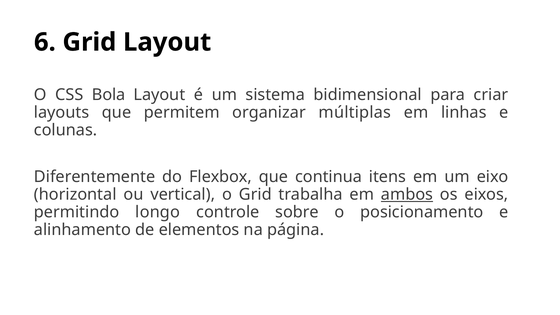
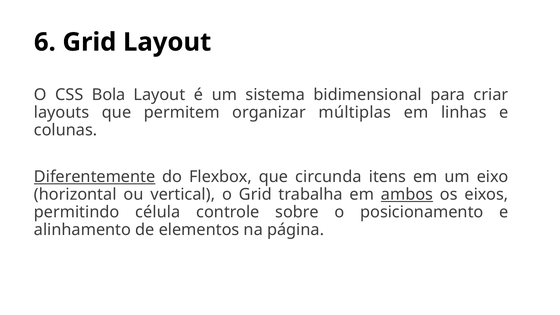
Diferentemente underline: none -> present (95, 177)
continua: continua -> circunda (328, 177)
longo: longo -> célula (158, 212)
